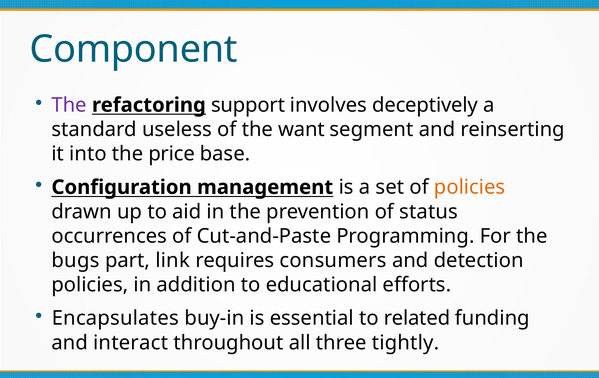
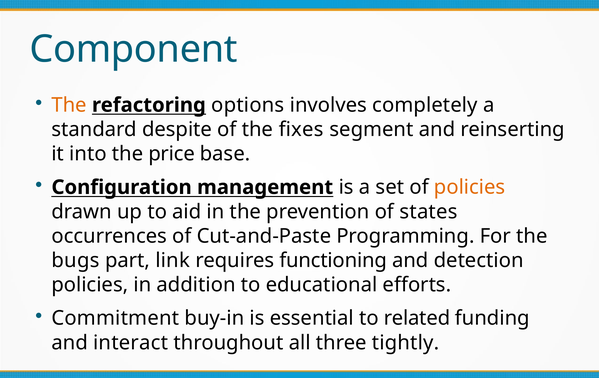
The colour: purple -> orange (69, 105)
support: support -> options (248, 105)
deceptively: deceptively -> completely (425, 105)
useless: useless -> despite (177, 129)
want: want -> fixes (301, 129)
status: status -> states (429, 211)
consumers: consumers -> functioning (333, 260)
Encapsulates: Encapsulates -> Commitment (115, 318)
